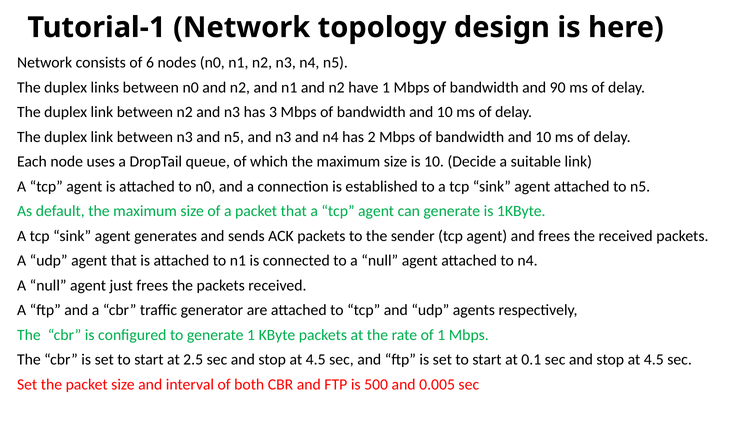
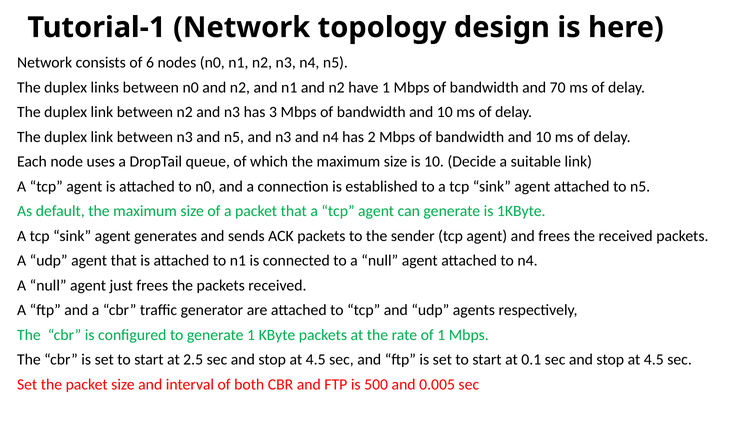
90: 90 -> 70 (558, 87)
